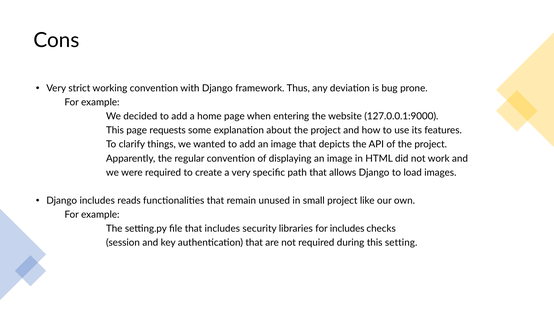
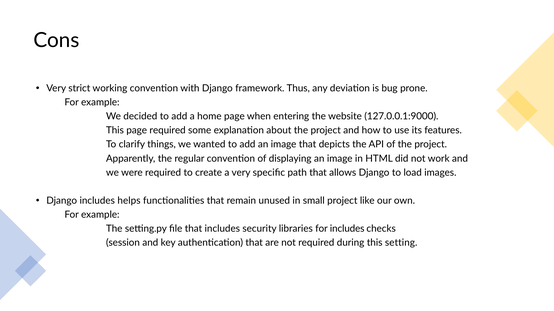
page requests: requests -> required (168, 131)
reads: reads -> helps (129, 201)
